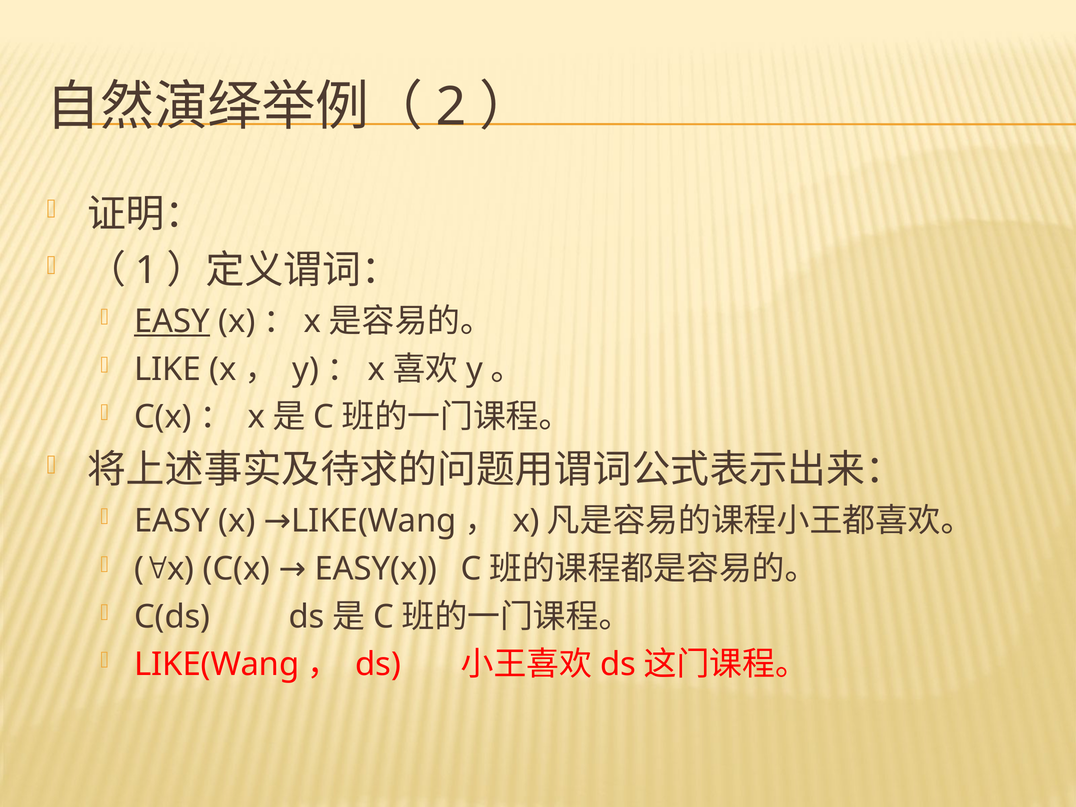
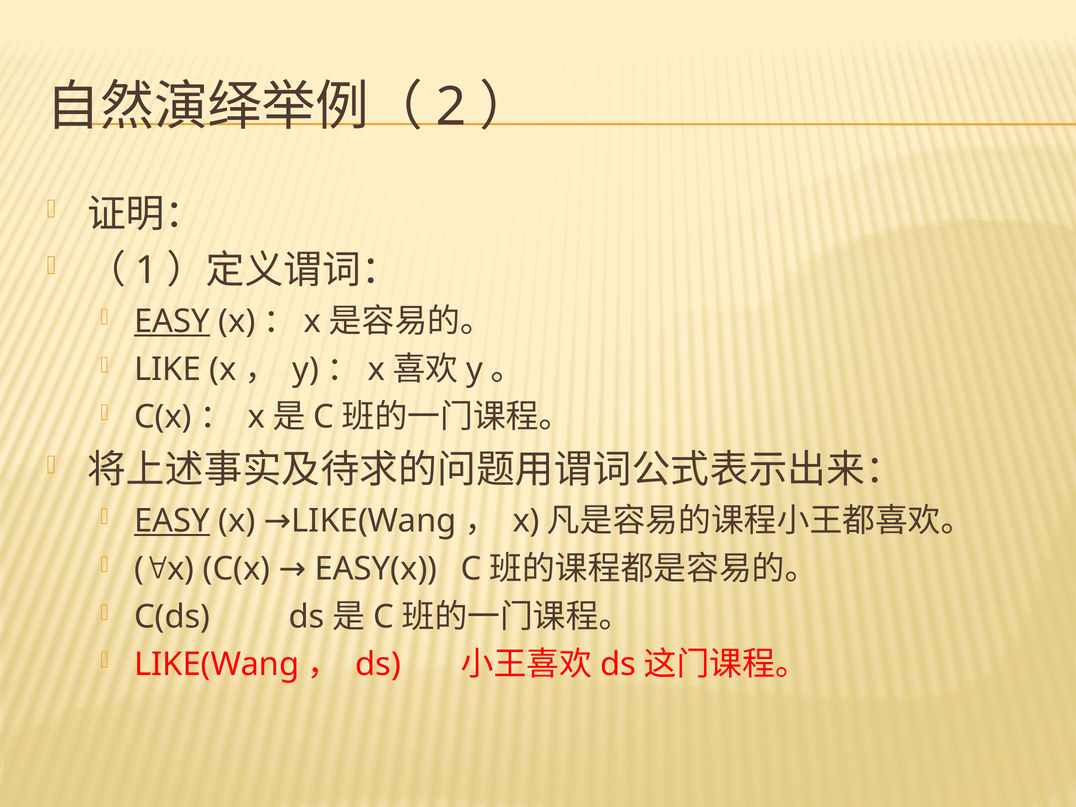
EASY underline: none -> present (172, 521)
